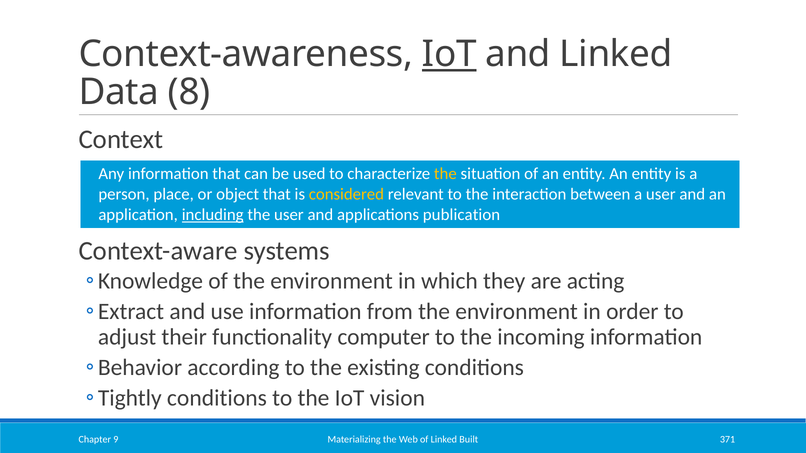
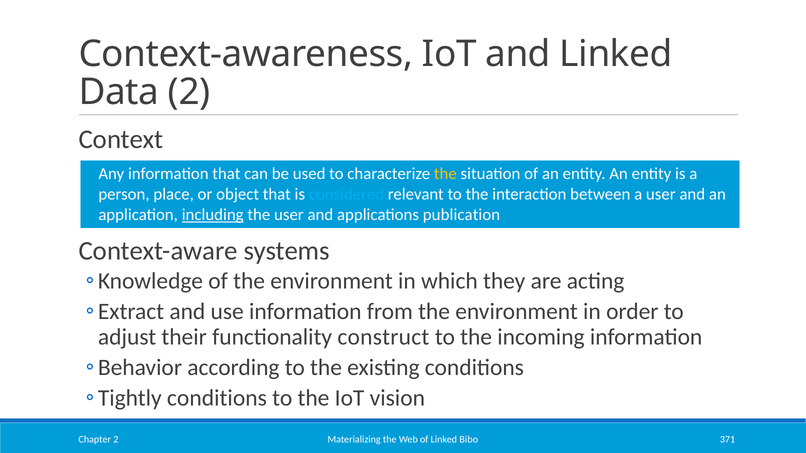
IoT underline: present -> none (449, 54)
Data 8: 8 -> 2 (189, 92)
considered colour: yellow -> light blue (346, 194)
computer: computer -> construct (383, 337)
Built: Built -> Bibo (469, 440)
Chapter 9: 9 -> 2 (116, 440)
